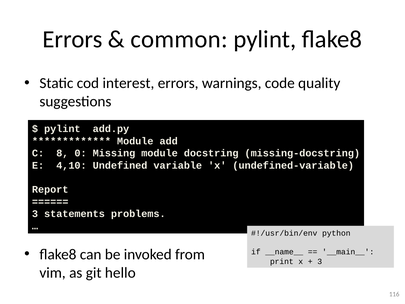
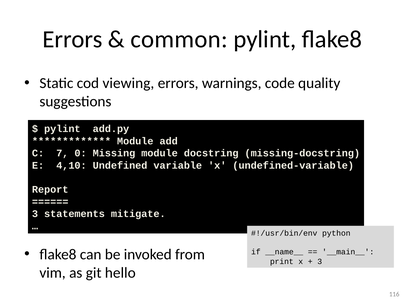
interest: interest -> viewing (128, 83)
8: 8 -> 7 (62, 153)
problems: problems -> mitigate (138, 214)
